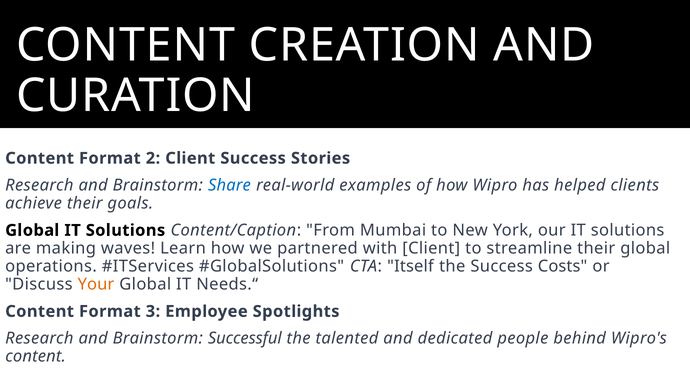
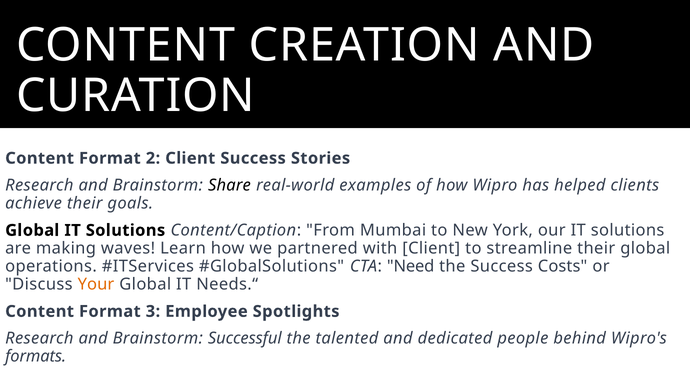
Share colour: blue -> black (229, 185)
Itself: Itself -> Need (411, 266)
content: content -> formats (36, 357)
